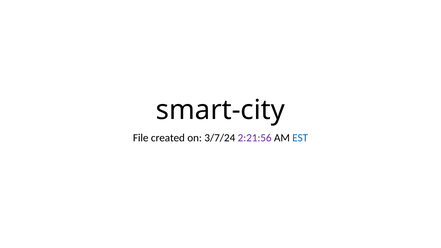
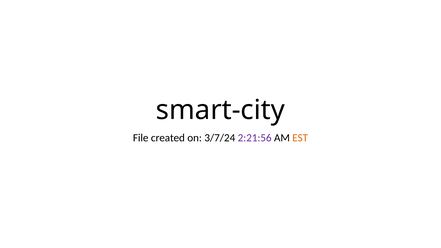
EST colour: blue -> orange (300, 138)
